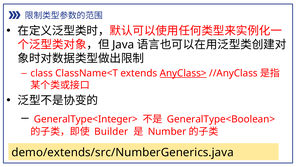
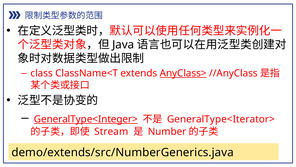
GeneralType<Integer> underline: none -> present (86, 119)
GeneralType<Boolean>: GeneralType<Boolean> -> GeneralType<Iterator> (221, 119)
Builder: Builder -> Stream (111, 131)
